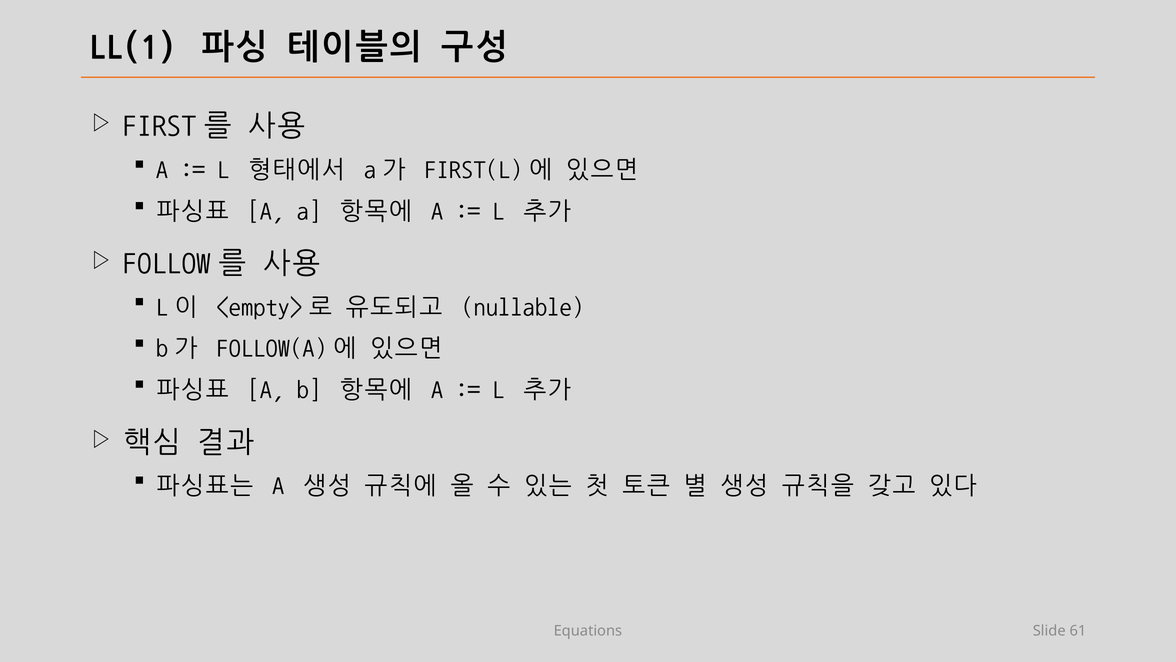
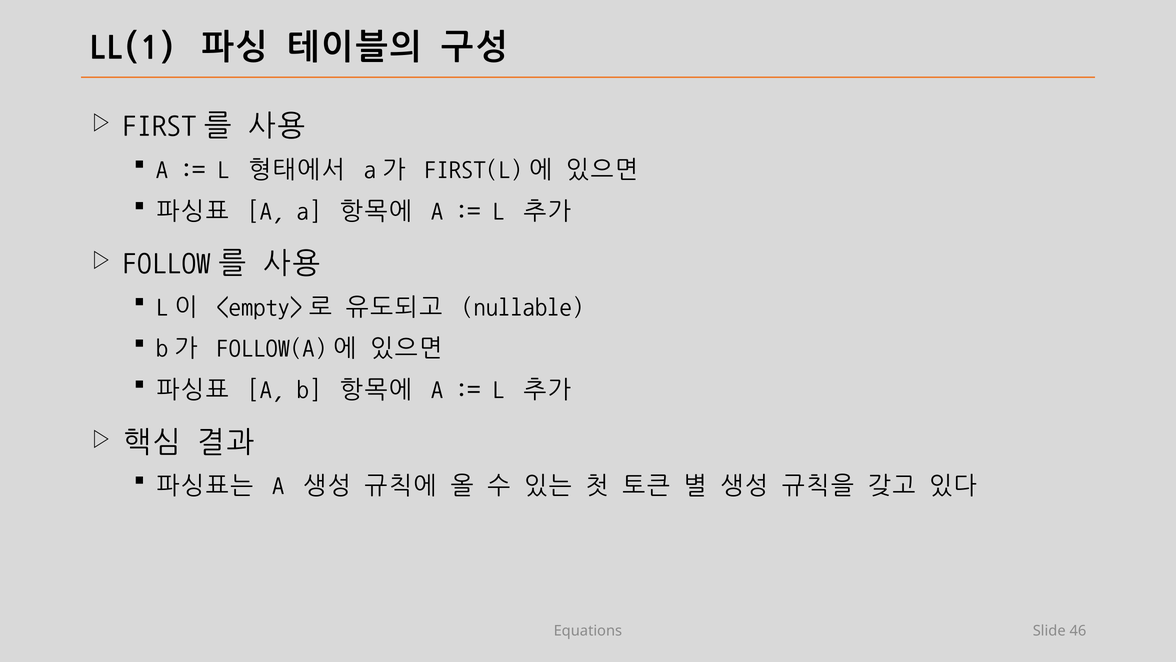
61: 61 -> 46 (1078, 631)
